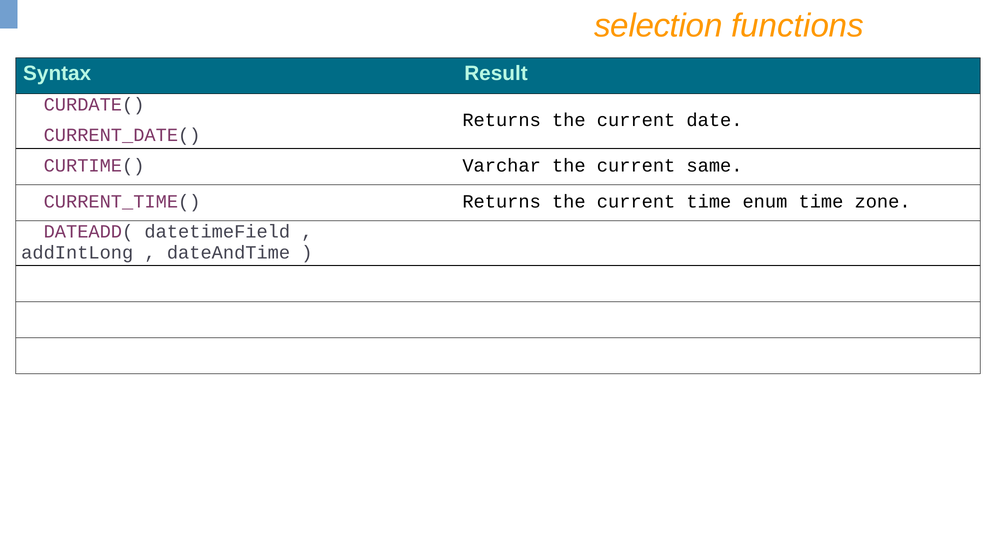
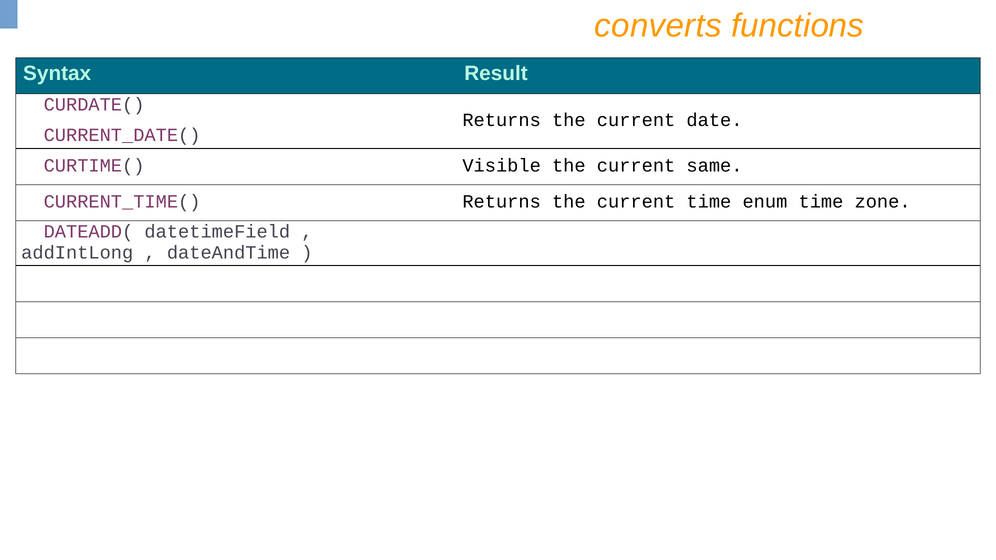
selection: selection -> converts (658, 26)
Varchar: Varchar -> Visible (502, 165)
